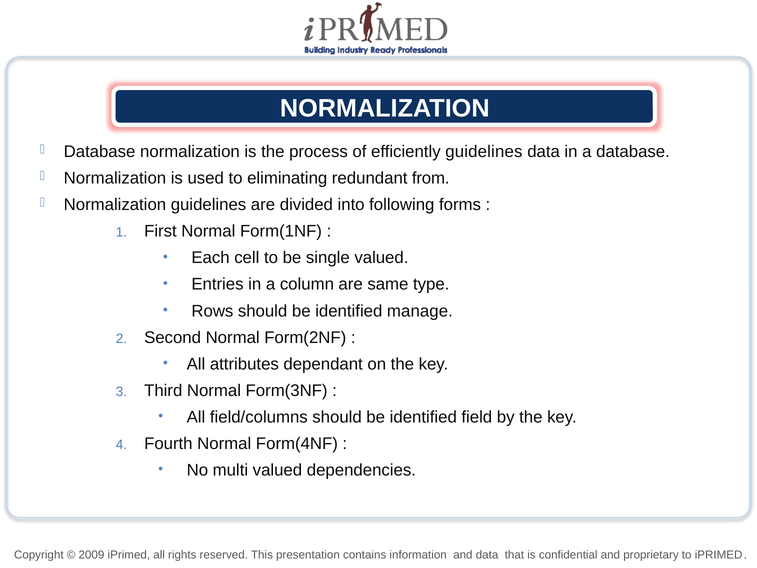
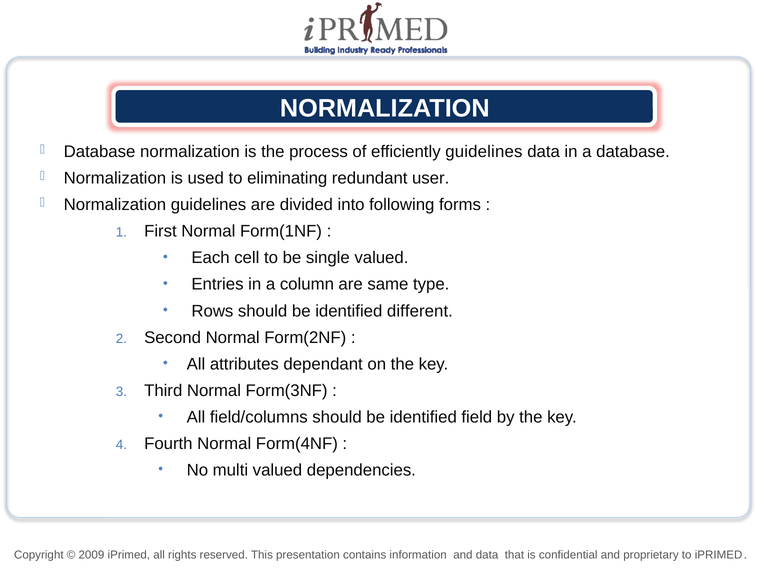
from: from -> user (431, 178)
manage: manage -> different (420, 311)
